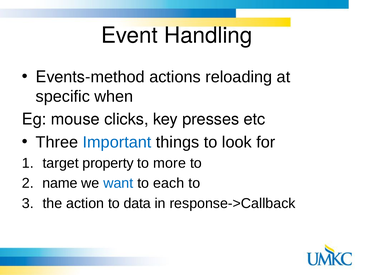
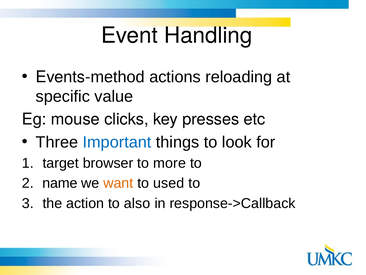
when: when -> value (114, 96)
property: property -> browser (108, 163)
want colour: blue -> orange (118, 183)
each: each -> used (169, 183)
data: data -> also (137, 203)
